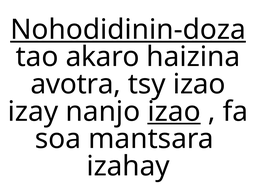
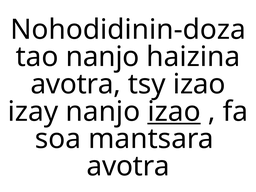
Nohodidinin-doza underline: present -> none (128, 30)
tao akaro: akaro -> nanjo (103, 57)
izahay: izahay -> avotra (128, 166)
